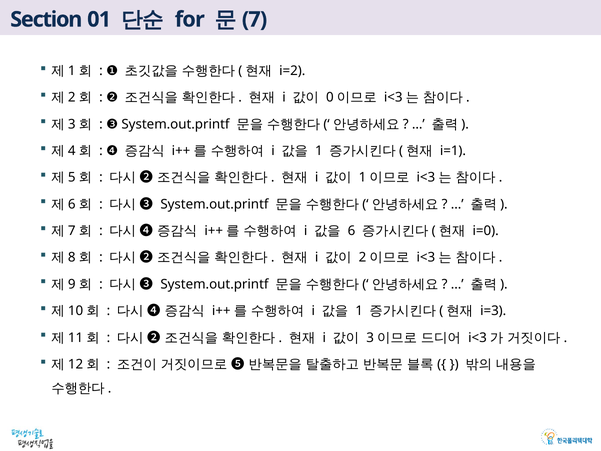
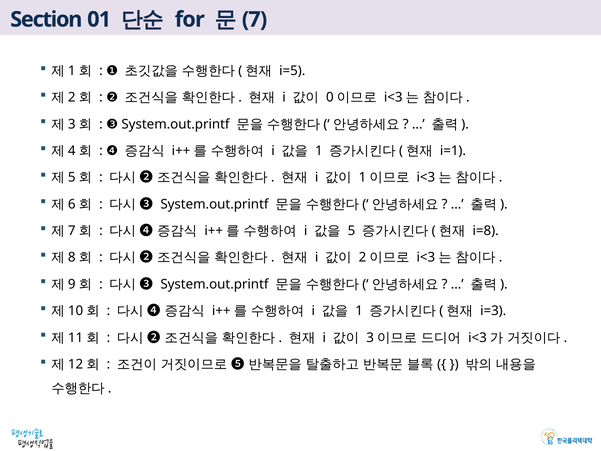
i=2: i=2 -> i=5 (292, 71)
6: 6 -> 5 (351, 231)
i=0: i=0 -> i=8 (486, 231)
